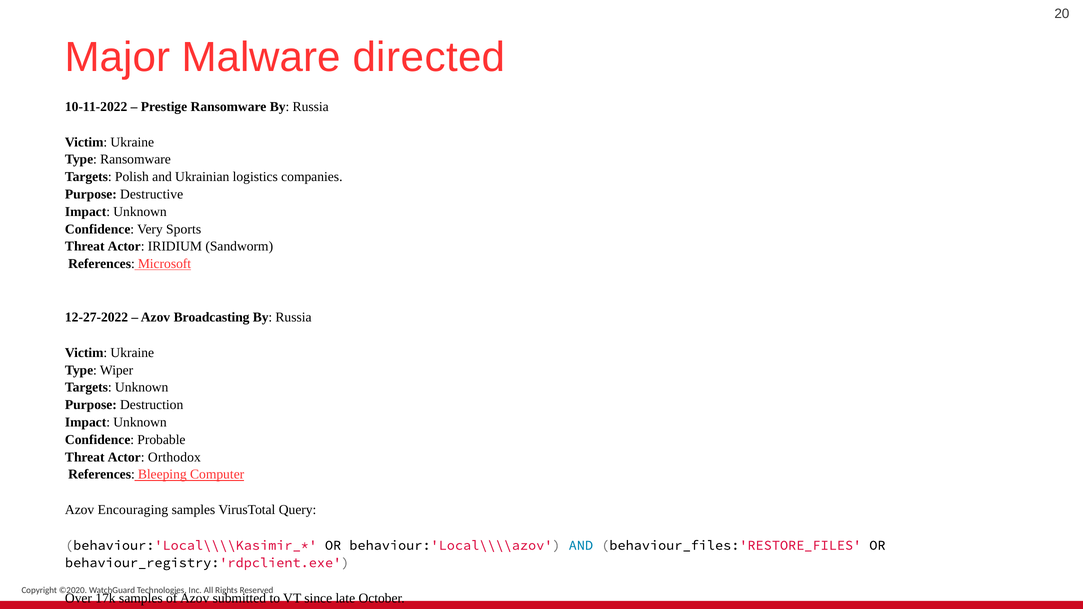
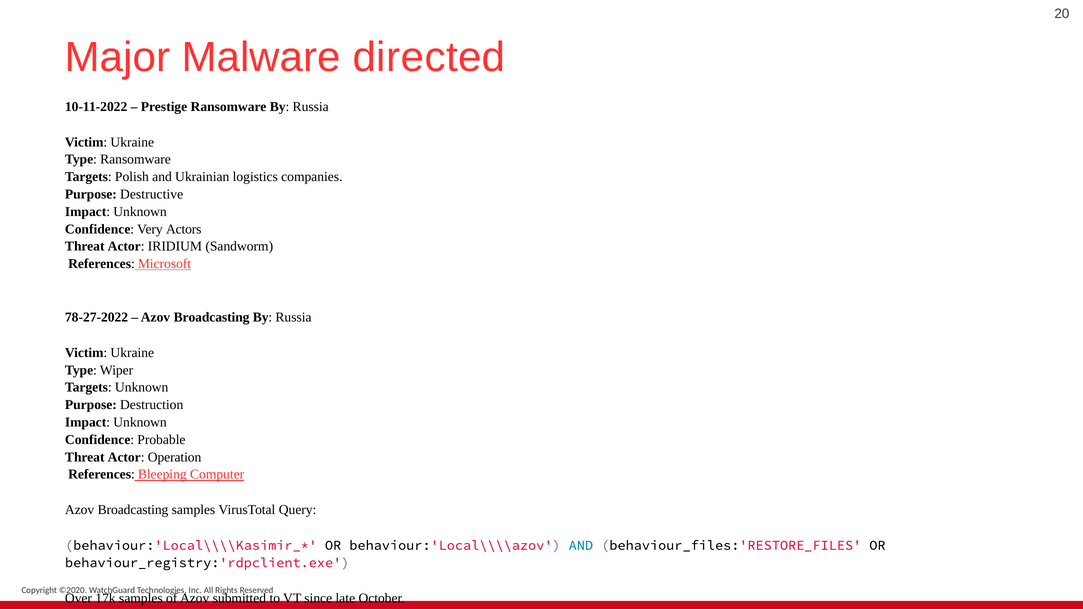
Sports: Sports -> Actors (184, 229)
12-27-2022: 12-27-2022 -> 78-27-2022 (97, 317)
Orthodox: Orthodox -> Operation (175, 457)
Encouraging: Encouraging -> Broadcasting (133, 510)
